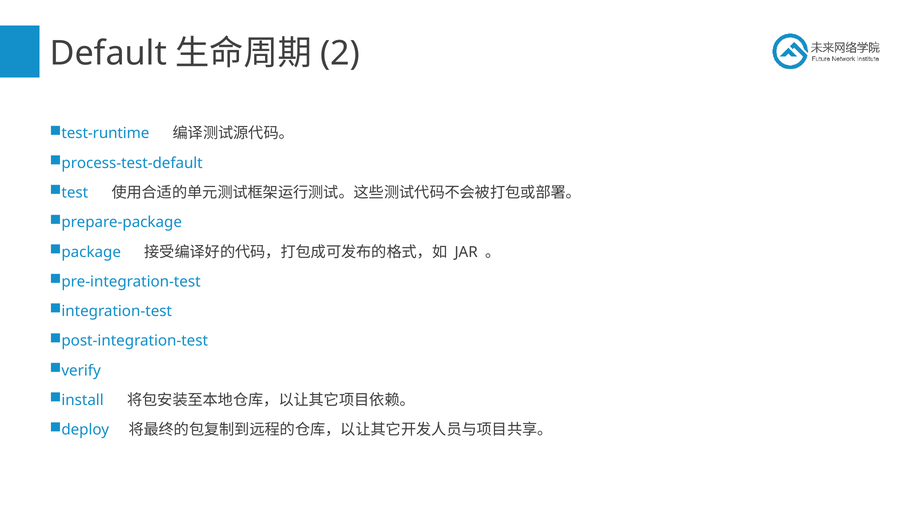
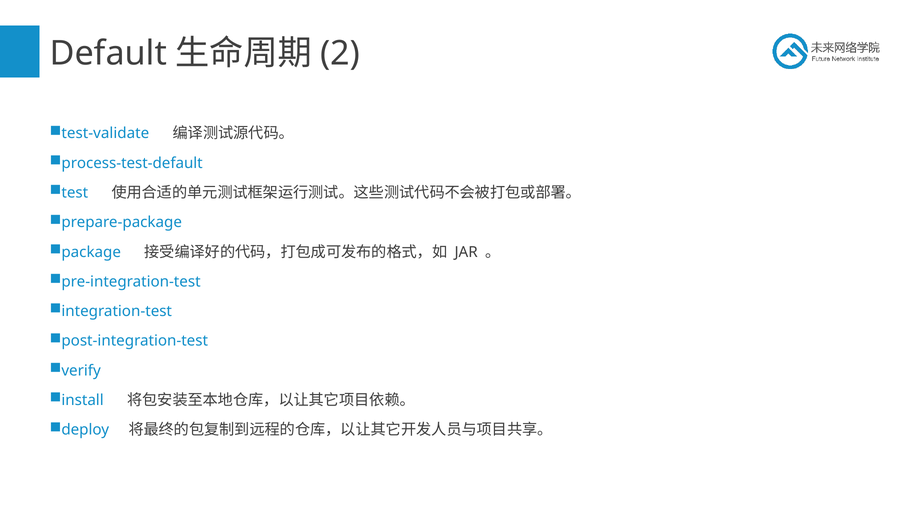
test-runtime: test-runtime -> test-validate (105, 133)
